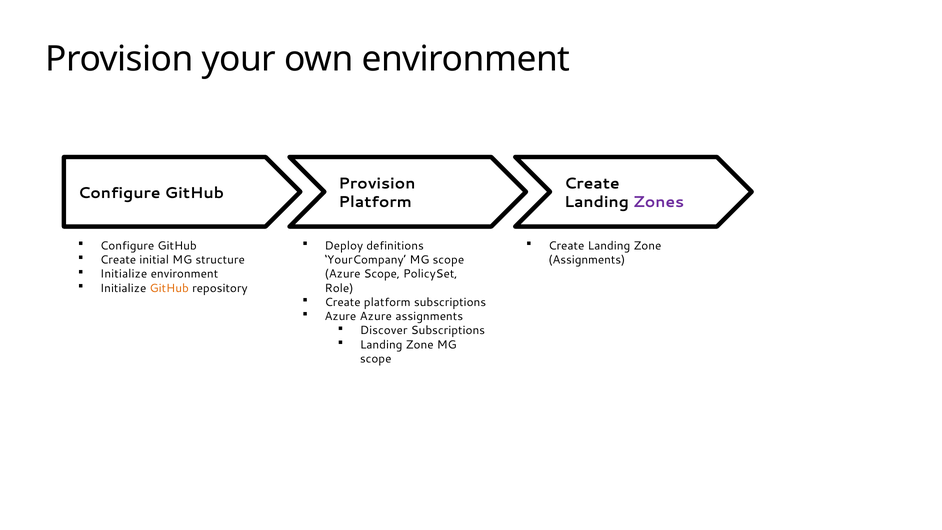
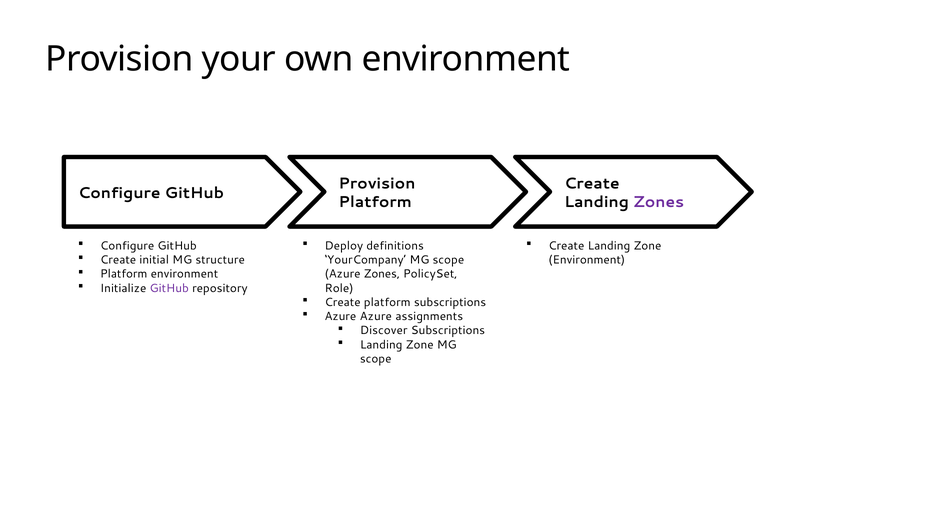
Assignments: Assignments -> Environment (587, 260)
Initialize: Initialize -> Platform (124, 274)
Azure Scope: Scope -> Zones (382, 274)
GitHub colour: orange -> purple (169, 288)
